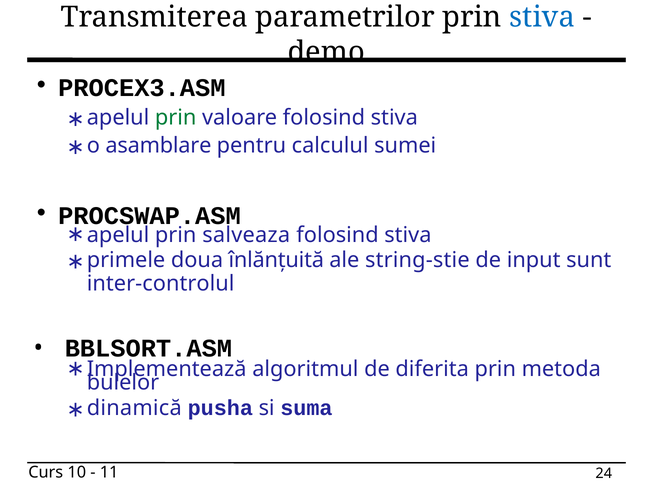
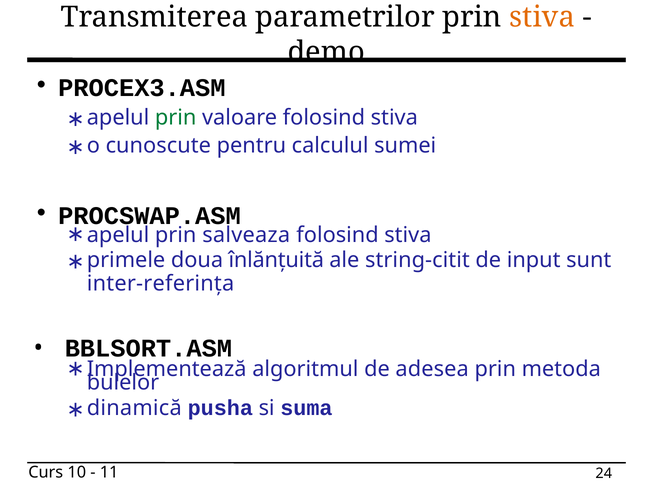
stiva colour: blue -> orange (542, 17)
asamblare: asamblare -> cunoscute (158, 145)
string-stie: string-stie -> string-citit (417, 260)
inter-controlul: inter-controlul -> inter-referința (161, 284)
diferita: diferita -> adesea (432, 369)
